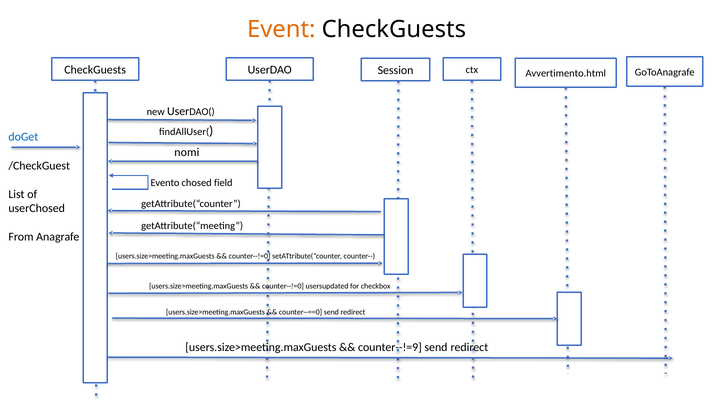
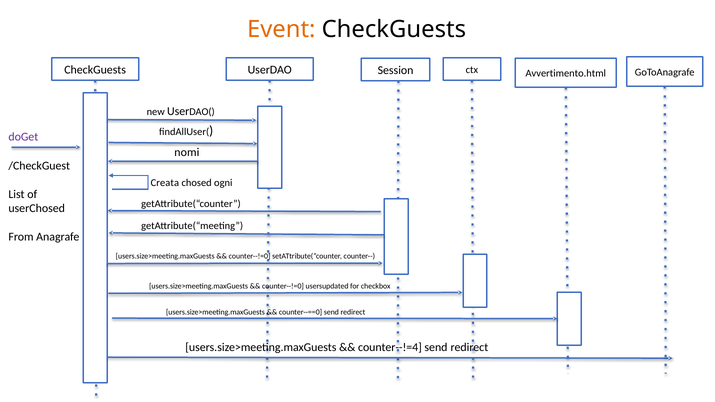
doGet colour: blue -> purple (23, 137)
Evento: Evento -> Creata (165, 183)
field: field -> ogni (223, 183)
counter--!=9: counter--!=9 -> counter--!=4 (390, 347)
